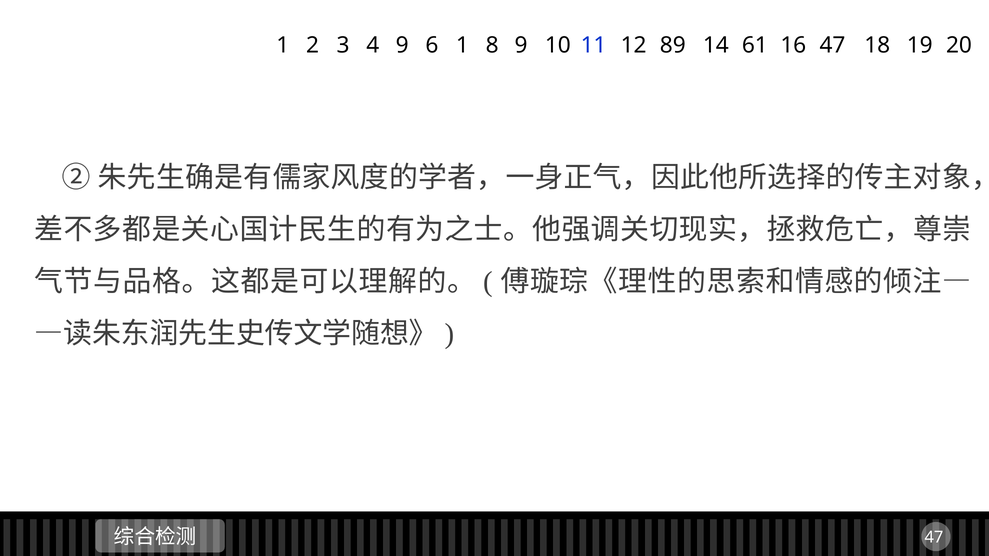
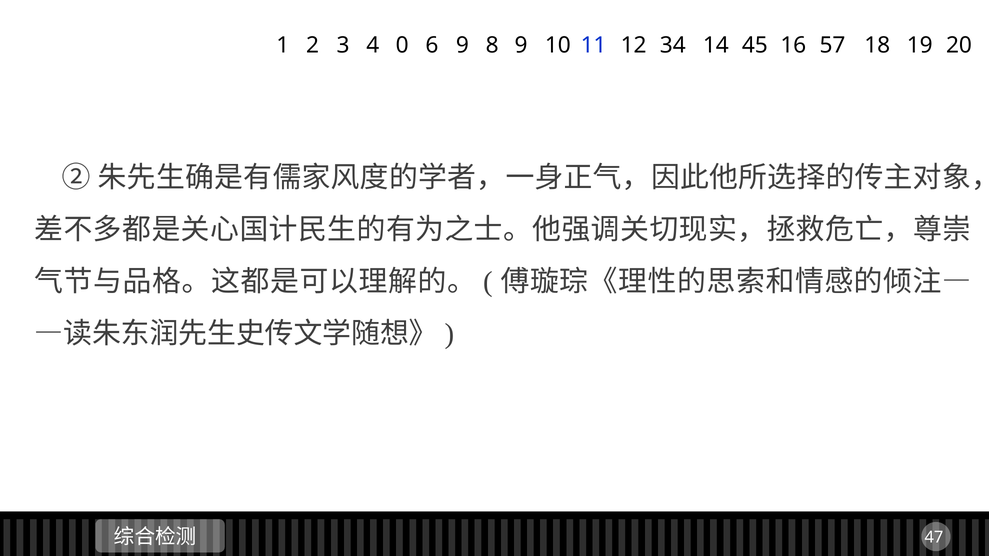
4 9: 9 -> 0 (402, 45)
6 1: 1 -> 9 (462, 45)
89: 89 -> 34 (673, 45)
61: 61 -> 45 (755, 45)
16 47: 47 -> 57 (832, 45)
